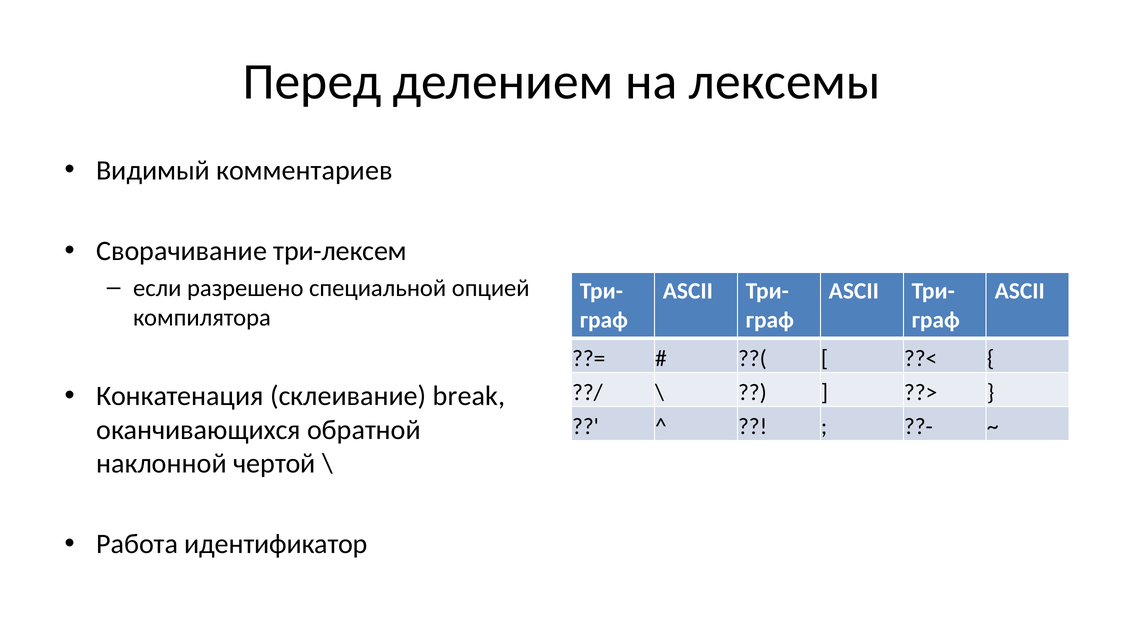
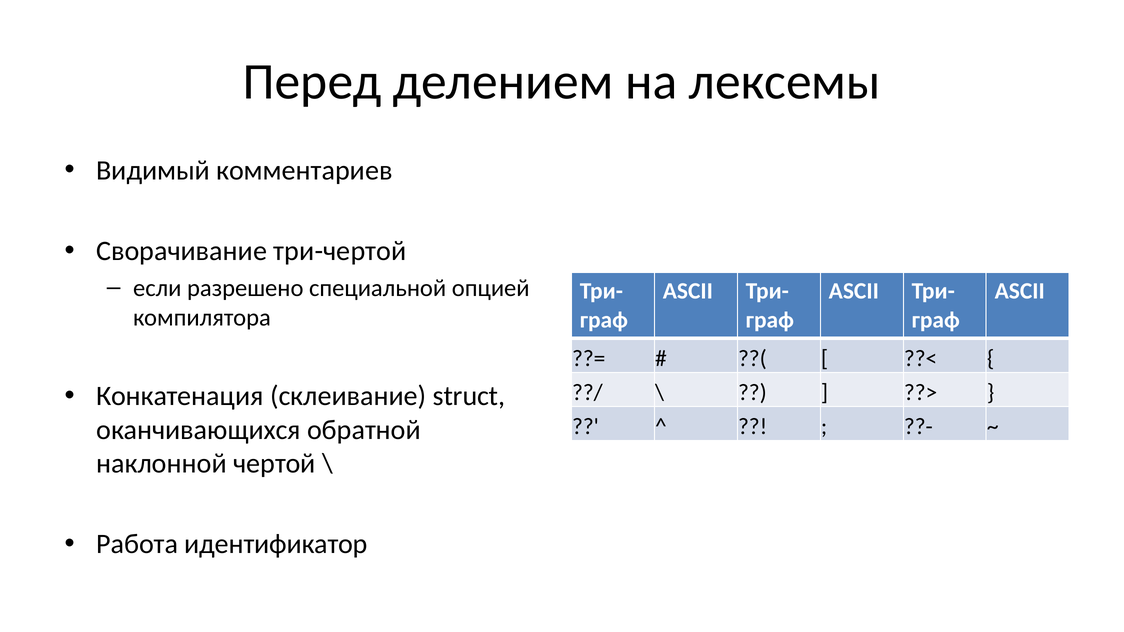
три-лексем: три-лексем -> три-чертой (340, 251)
break: break -> struct (469, 396)
